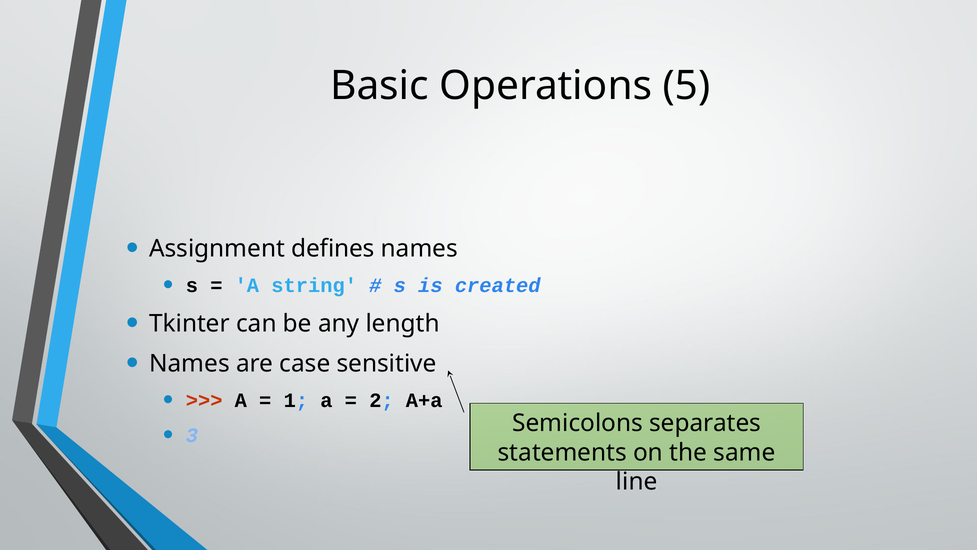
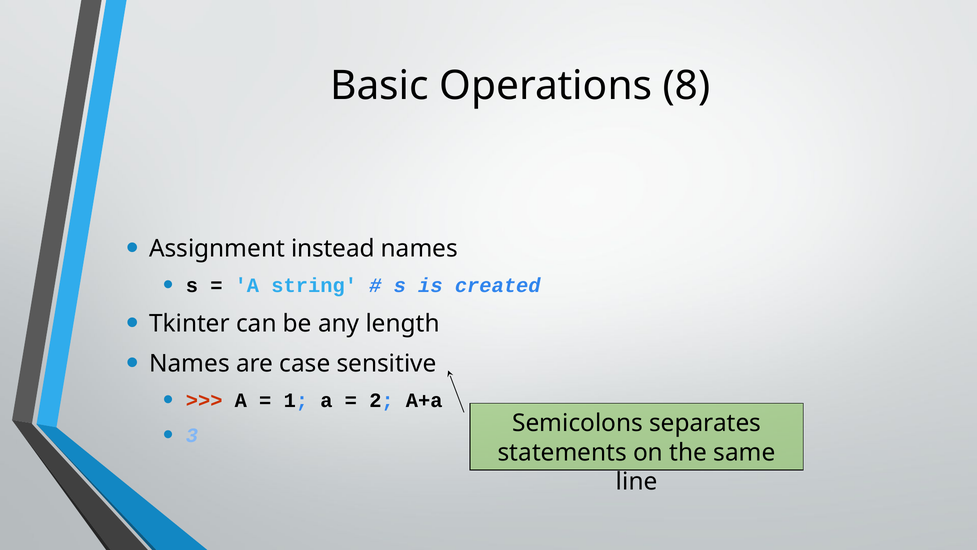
5: 5 -> 8 (687, 86)
defines: defines -> instead (333, 248)
